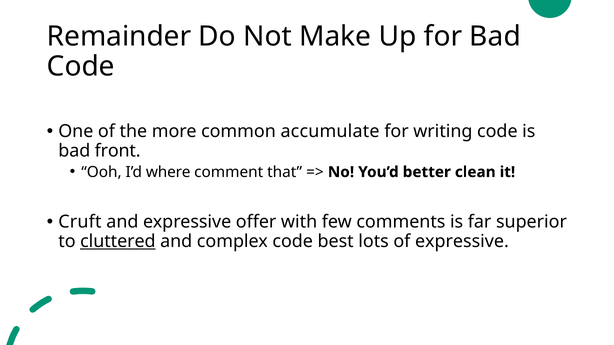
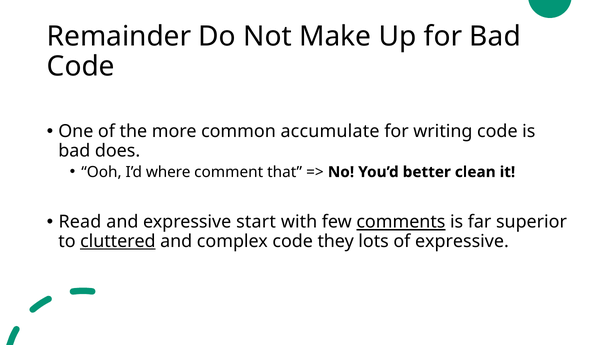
front: front -> does (118, 151)
Cruft: Cruft -> Read (80, 222)
offer: offer -> start (256, 222)
comments underline: none -> present (401, 222)
best: best -> they (336, 242)
